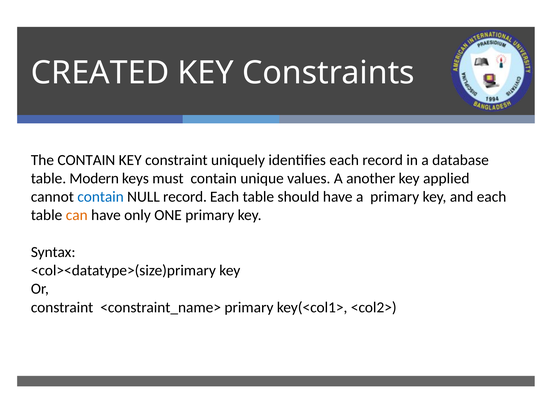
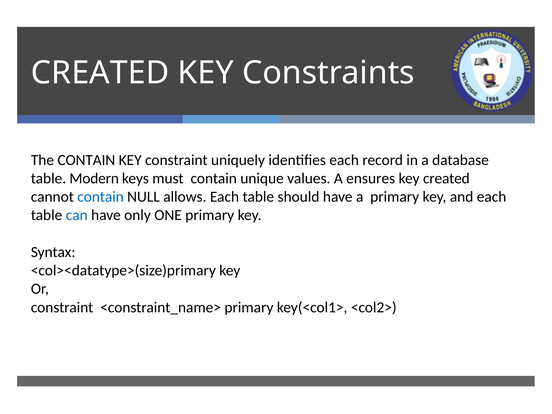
another: another -> ensures (371, 178)
key applied: applied -> created (446, 178)
NULL record: record -> allows (185, 197)
can colour: orange -> blue (77, 215)
